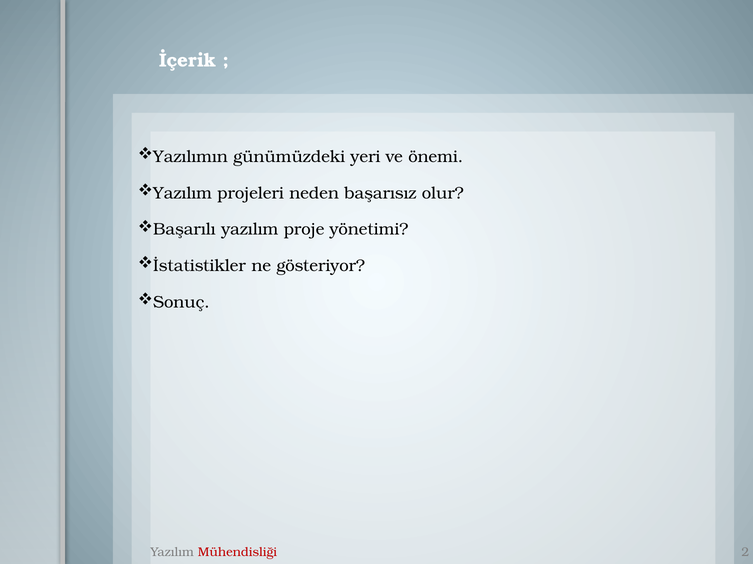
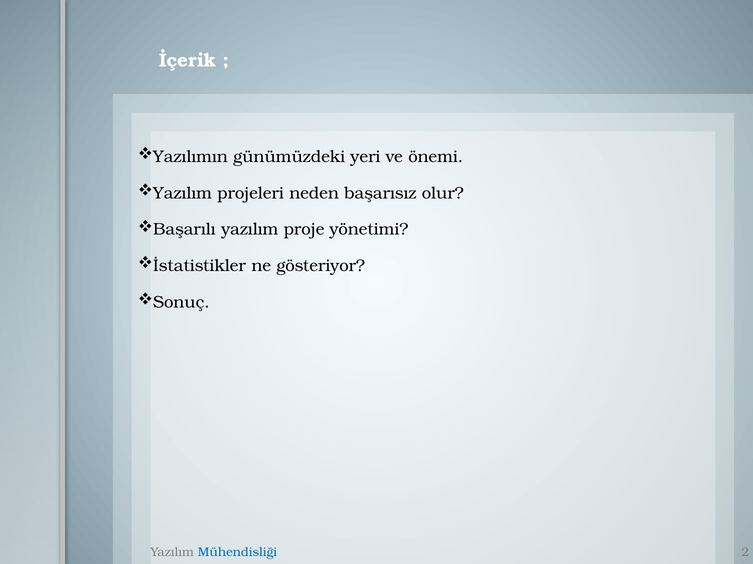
Mühendisliği colour: red -> blue (237, 553)
